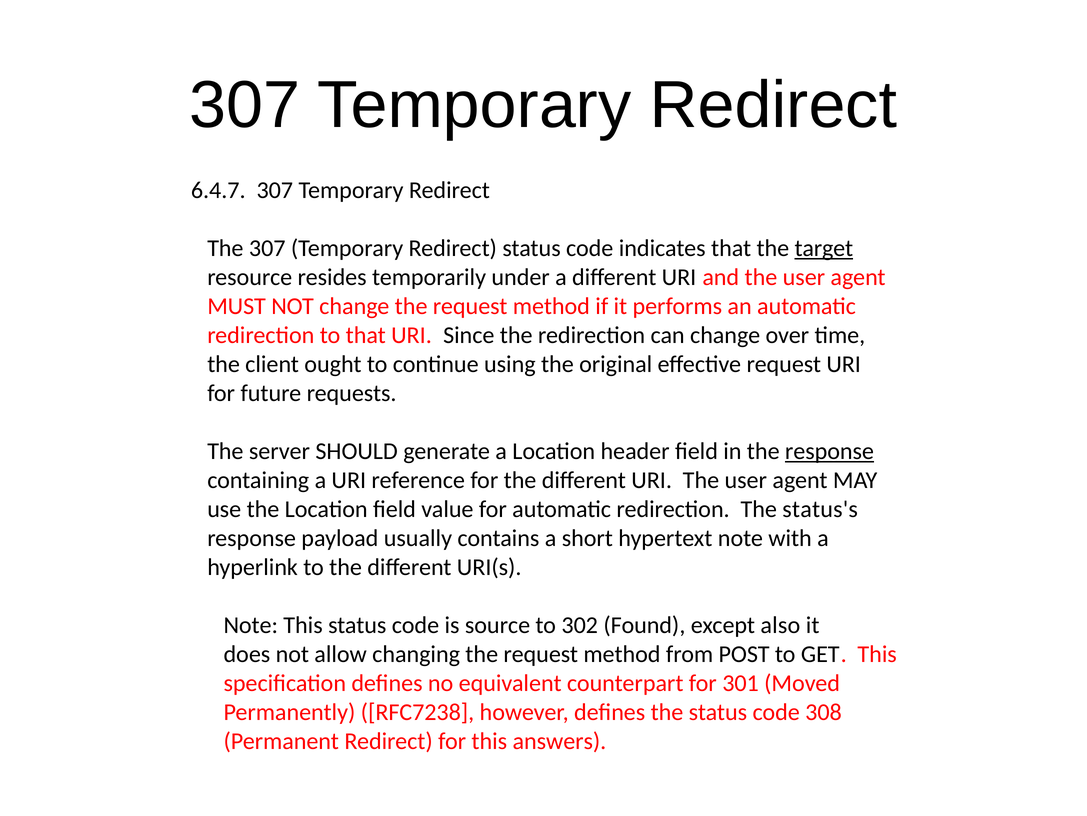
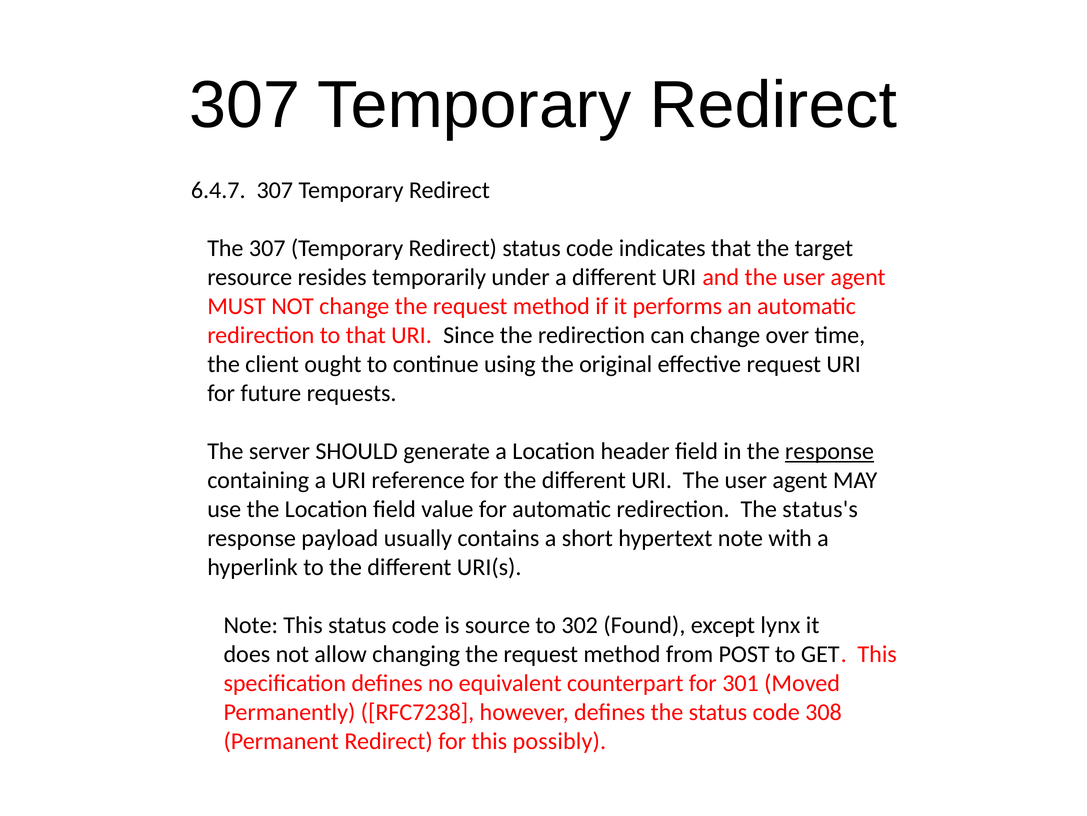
target underline: present -> none (824, 248)
also: also -> lynx (780, 625)
answers: answers -> possibly (559, 740)
